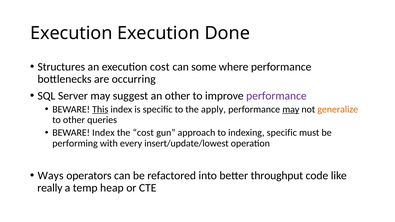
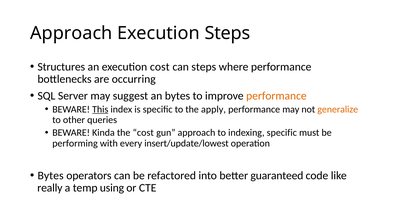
Execution: Execution -> Approach (71, 33)
Execution Done: Done -> Steps (227, 33)
can some: some -> steps (204, 67)
an other: other -> bytes (177, 96)
performance colour: purple -> orange (276, 96)
may underline: present -> none (291, 109)
BEWARE Index: Index -> Kinda (103, 133)
Ways: Ways -> Bytes (51, 176)
throughput: throughput -> guaranteed (277, 176)
heap: heap -> using (112, 188)
